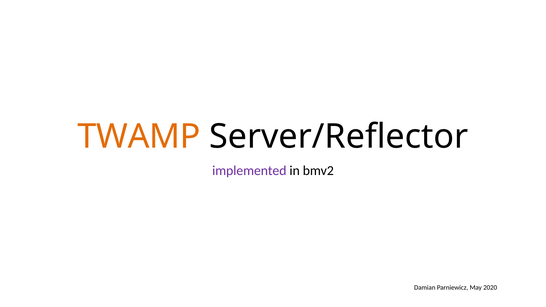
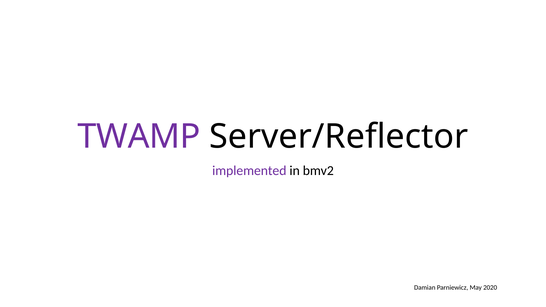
TWAMP colour: orange -> purple (139, 136)
